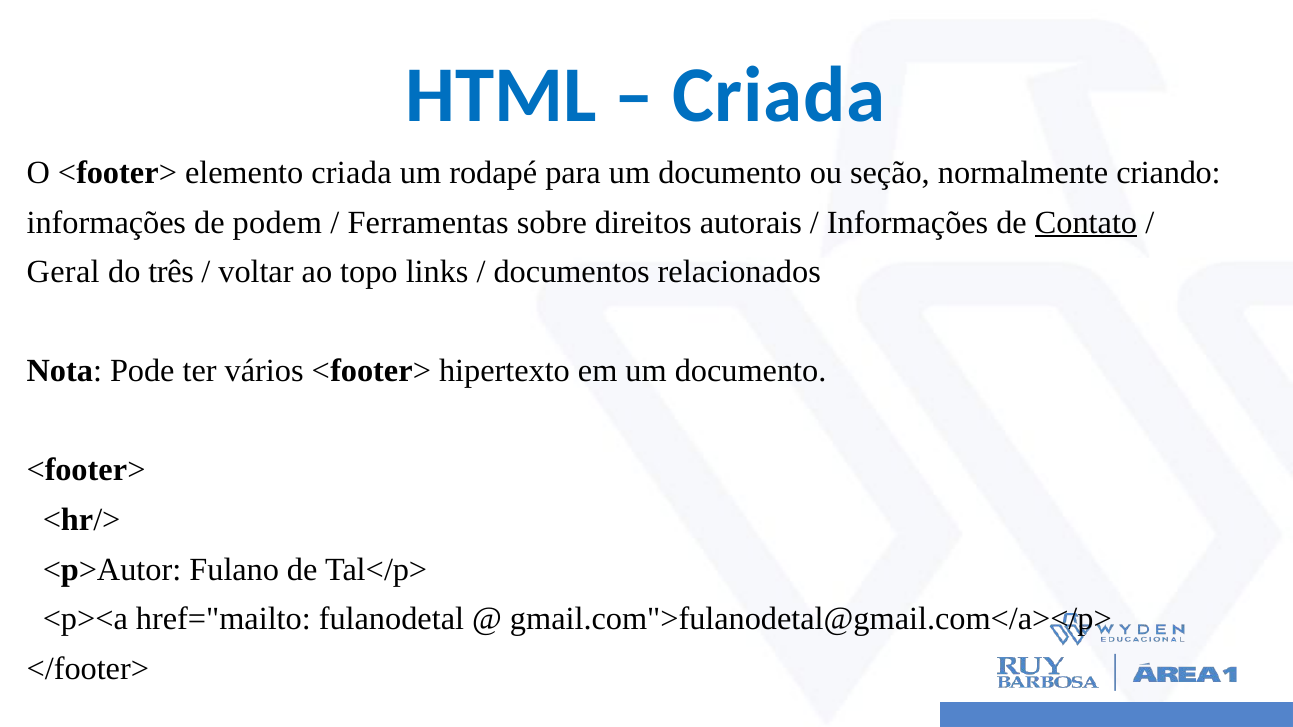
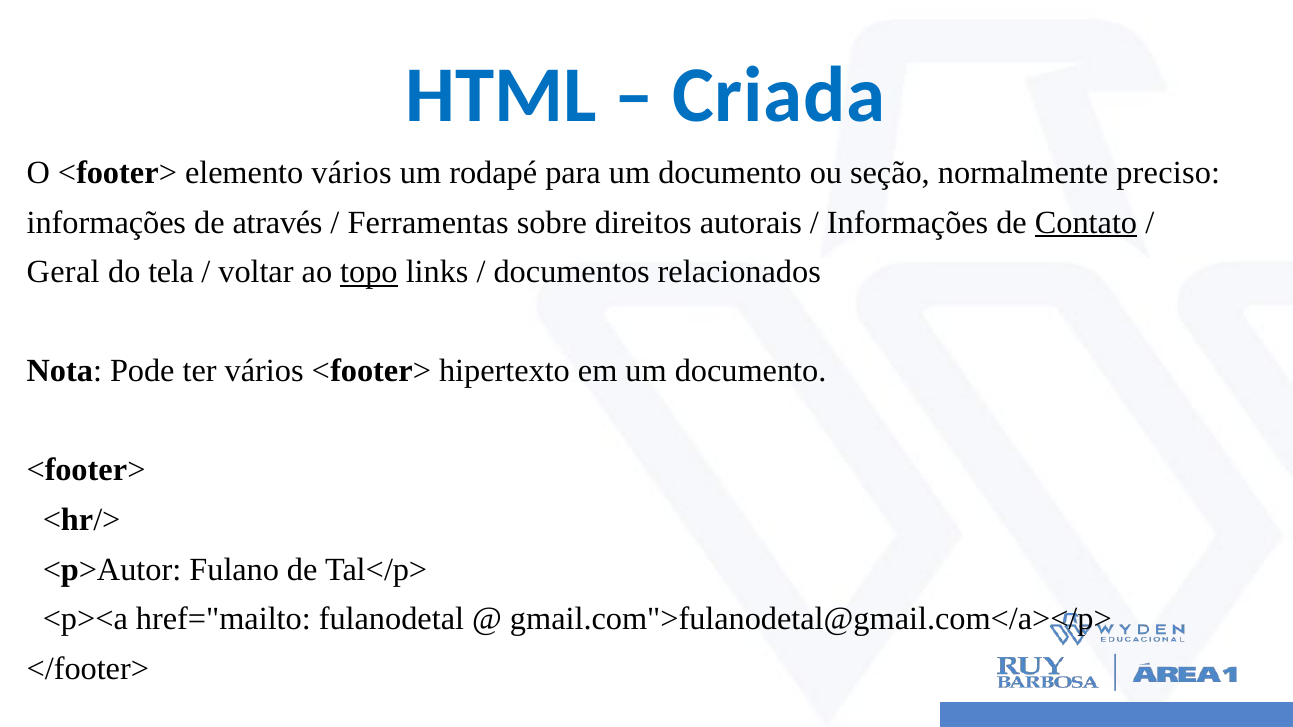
elemento criada: criada -> vários (351, 173)
criando: criando -> preciso (1168, 173)
podem: podem -> através (278, 223)
três: três -> tela (171, 272)
topo underline: none -> present (369, 272)
